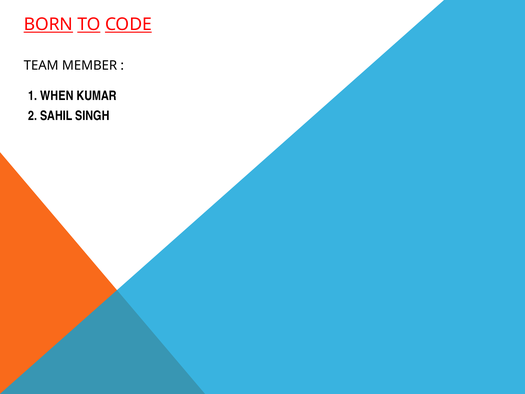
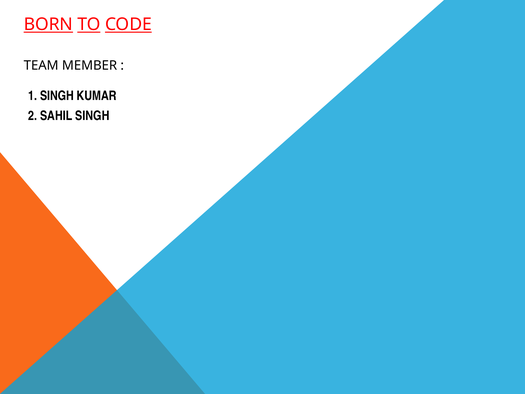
1 WHEN: WHEN -> SINGH (57, 96)
